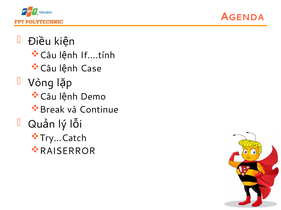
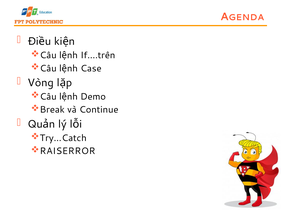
If….tính: If….tính -> If….trên (98, 55)
